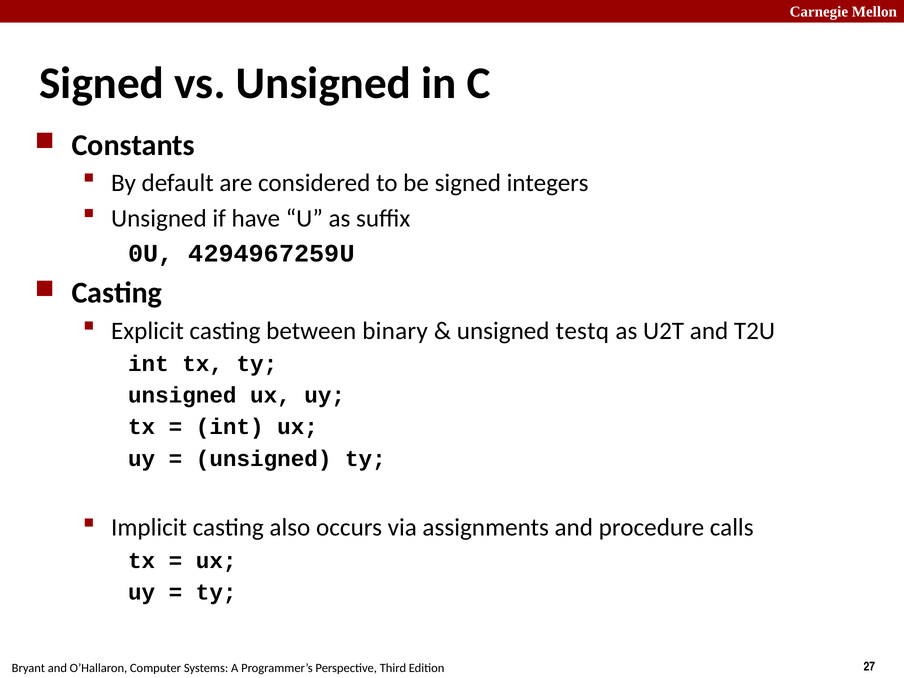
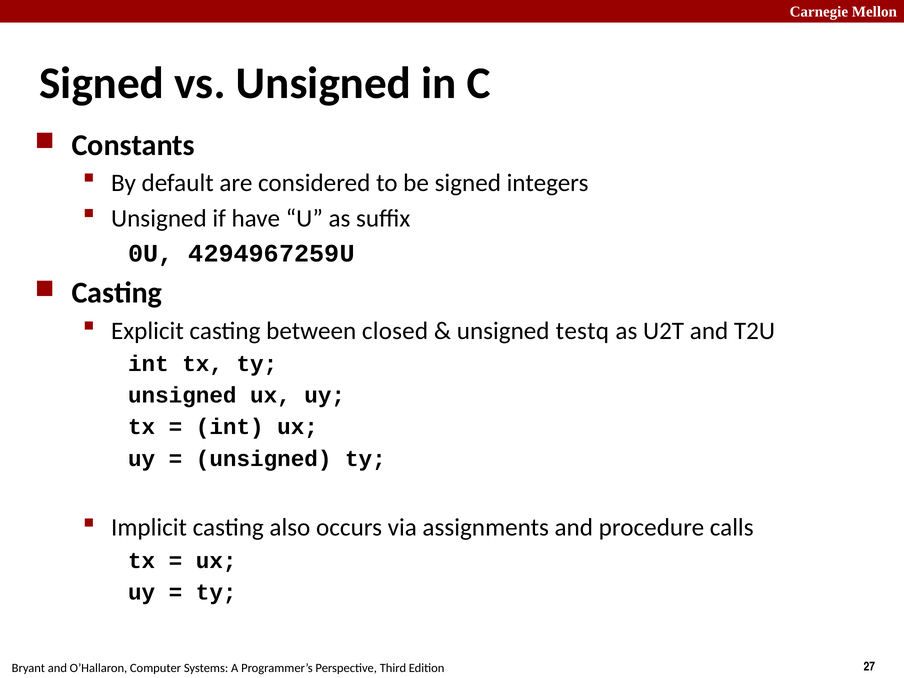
binary: binary -> closed (395, 331)
